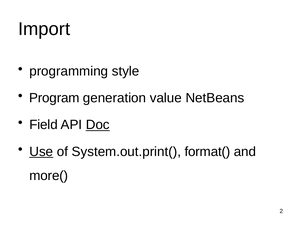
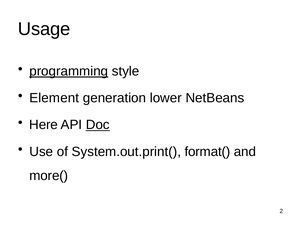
Import: Import -> Usage (44, 29)
programming underline: none -> present (69, 71)
Program: Program -> Element (54, 98)
value: value -> lower (166, 98)
Field: Field -> Here (44, 125)
Use underline: present -> none (41, 151)
